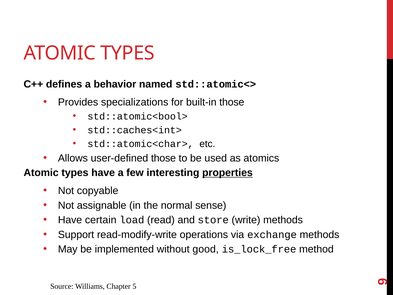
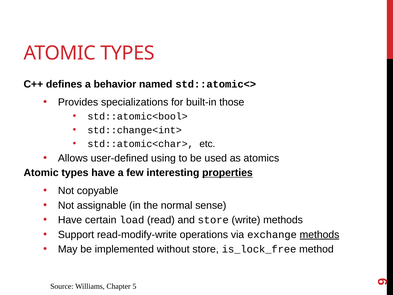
std::caches<int>: std::caches<int> -> std::change<int> (135, 130)
user-defined those: those -> using (163, 158)
methods underline: none -> present (320, 234)
without good: good -> store (206, 249)
